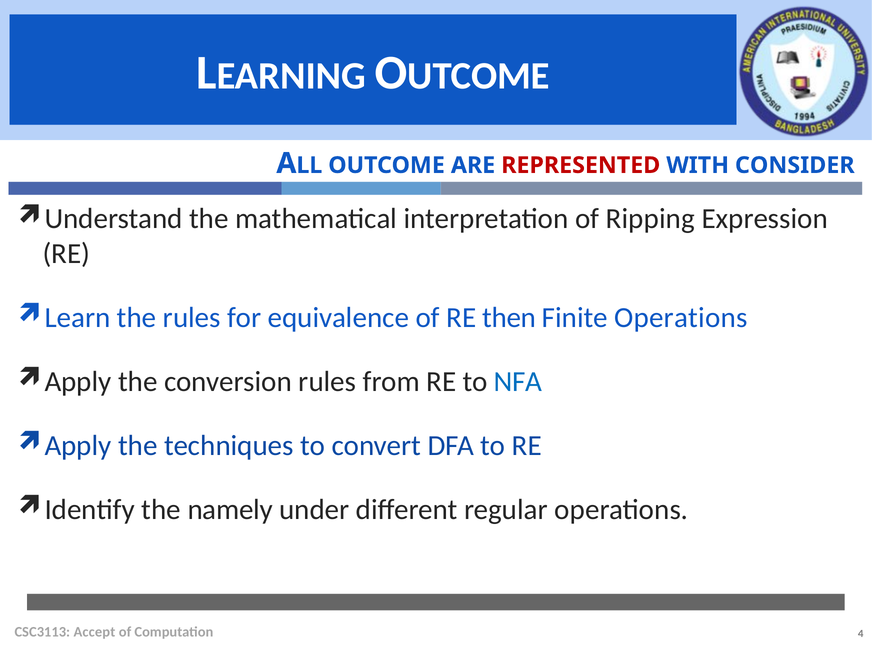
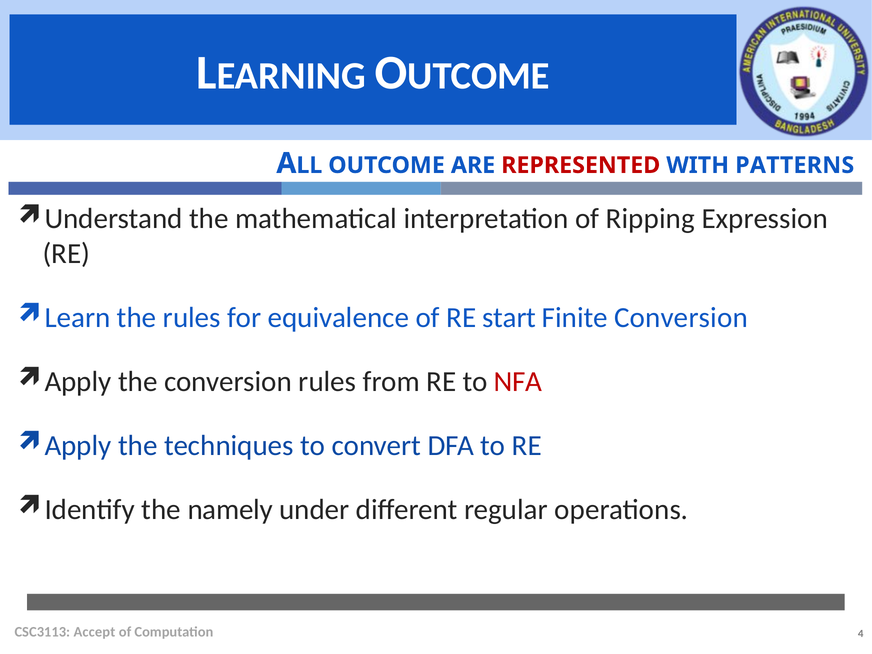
CONSIDER: CONSIDER -> PATTERNS (795, 165)
then: then -> start (509, 318)
Finite Operations: Operations -> Conversion (681, 318)
NFA colour: blue -> red (518, 382)
